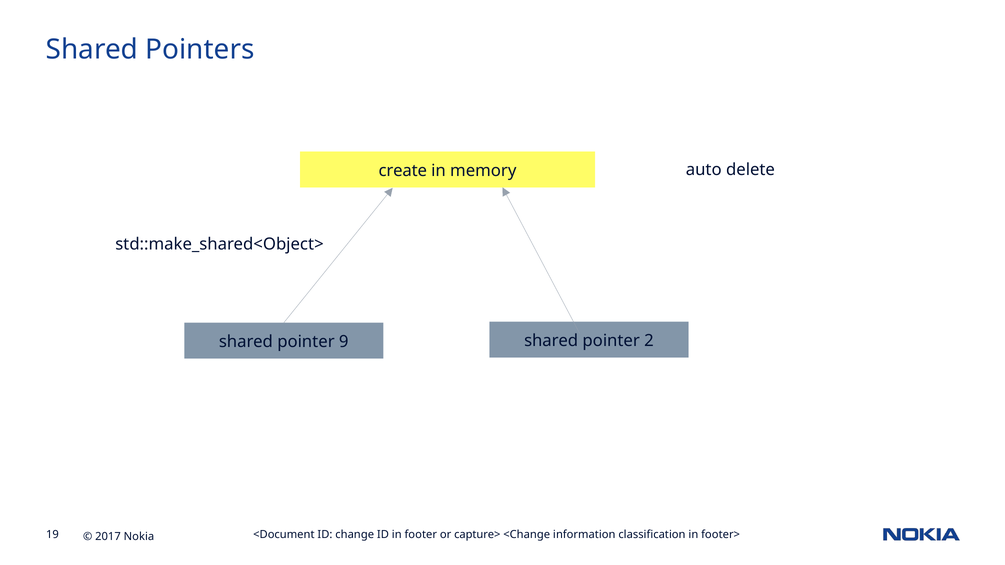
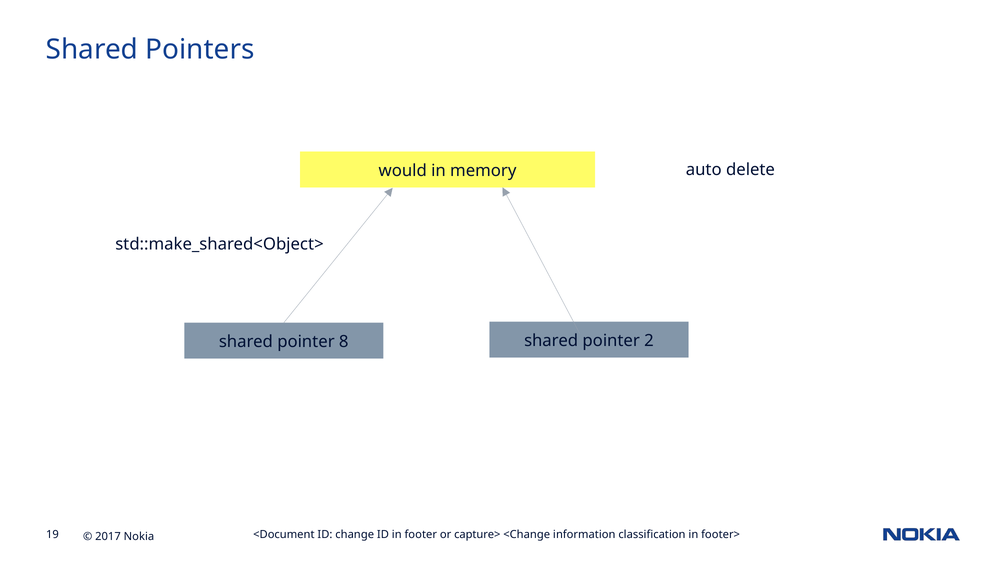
create: create -> would (403, 171)
9: 9 -> 8 (344, 342)
